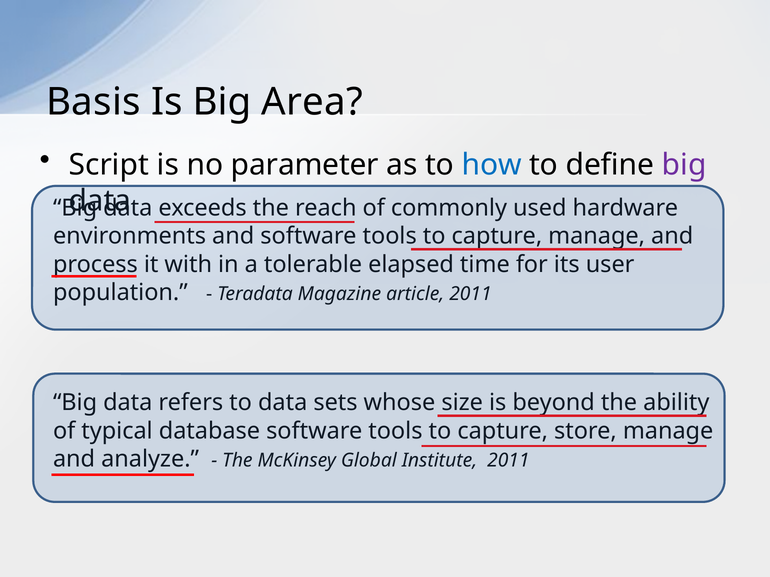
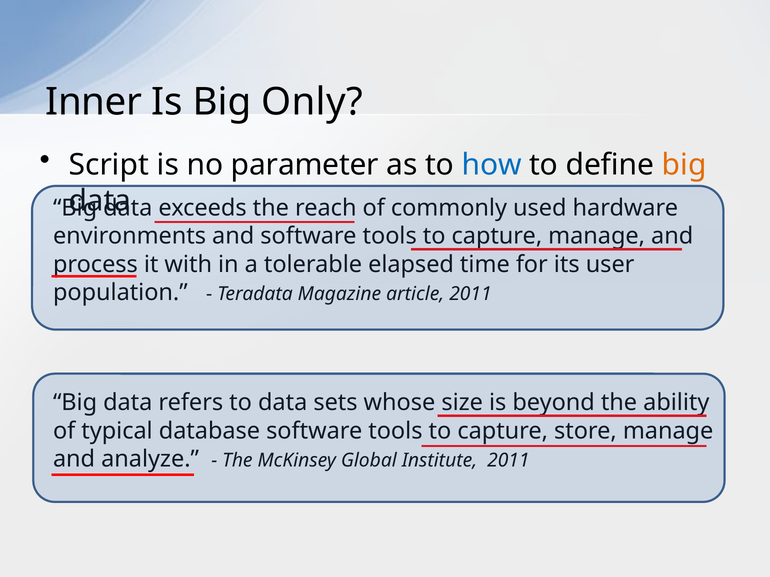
Basis: Basis -> Inner (94, 102)
Area: Area -> Only (312, 102)
big colour: purple -> orange (684, 165)
